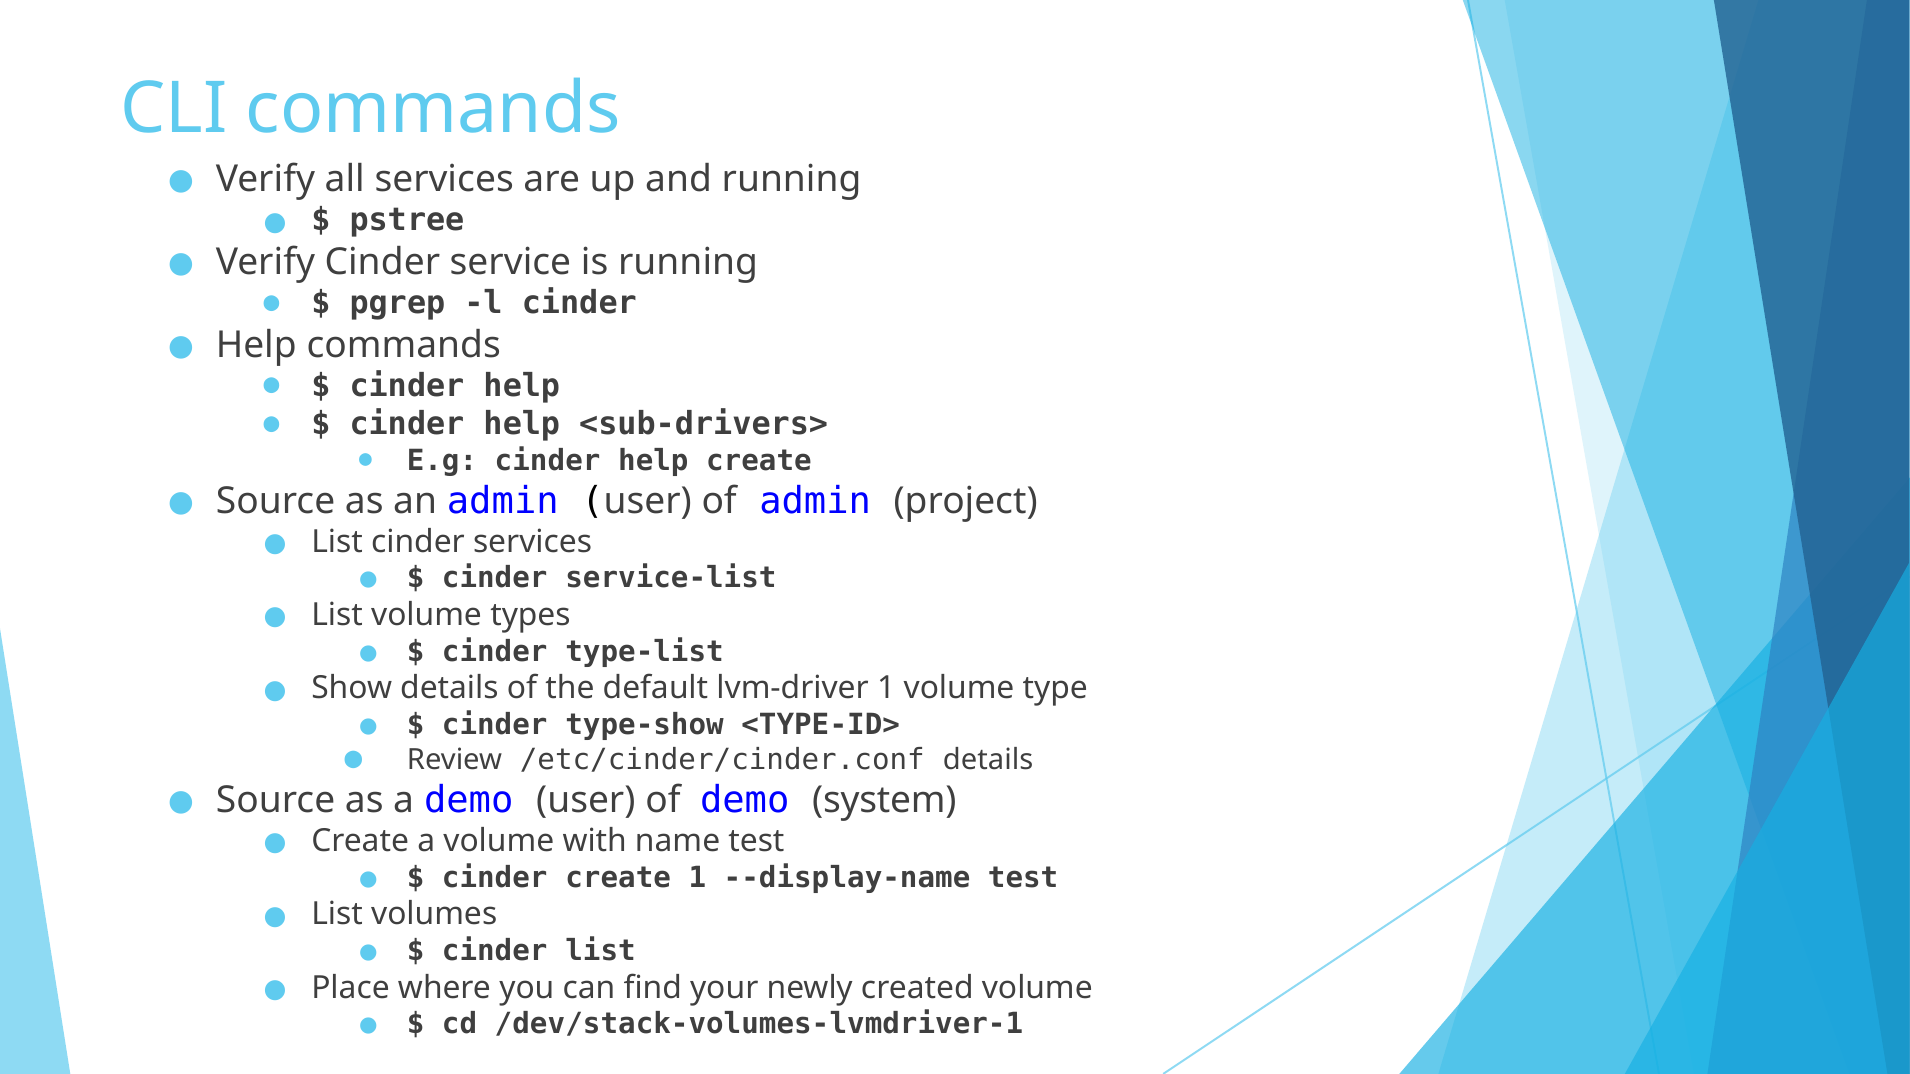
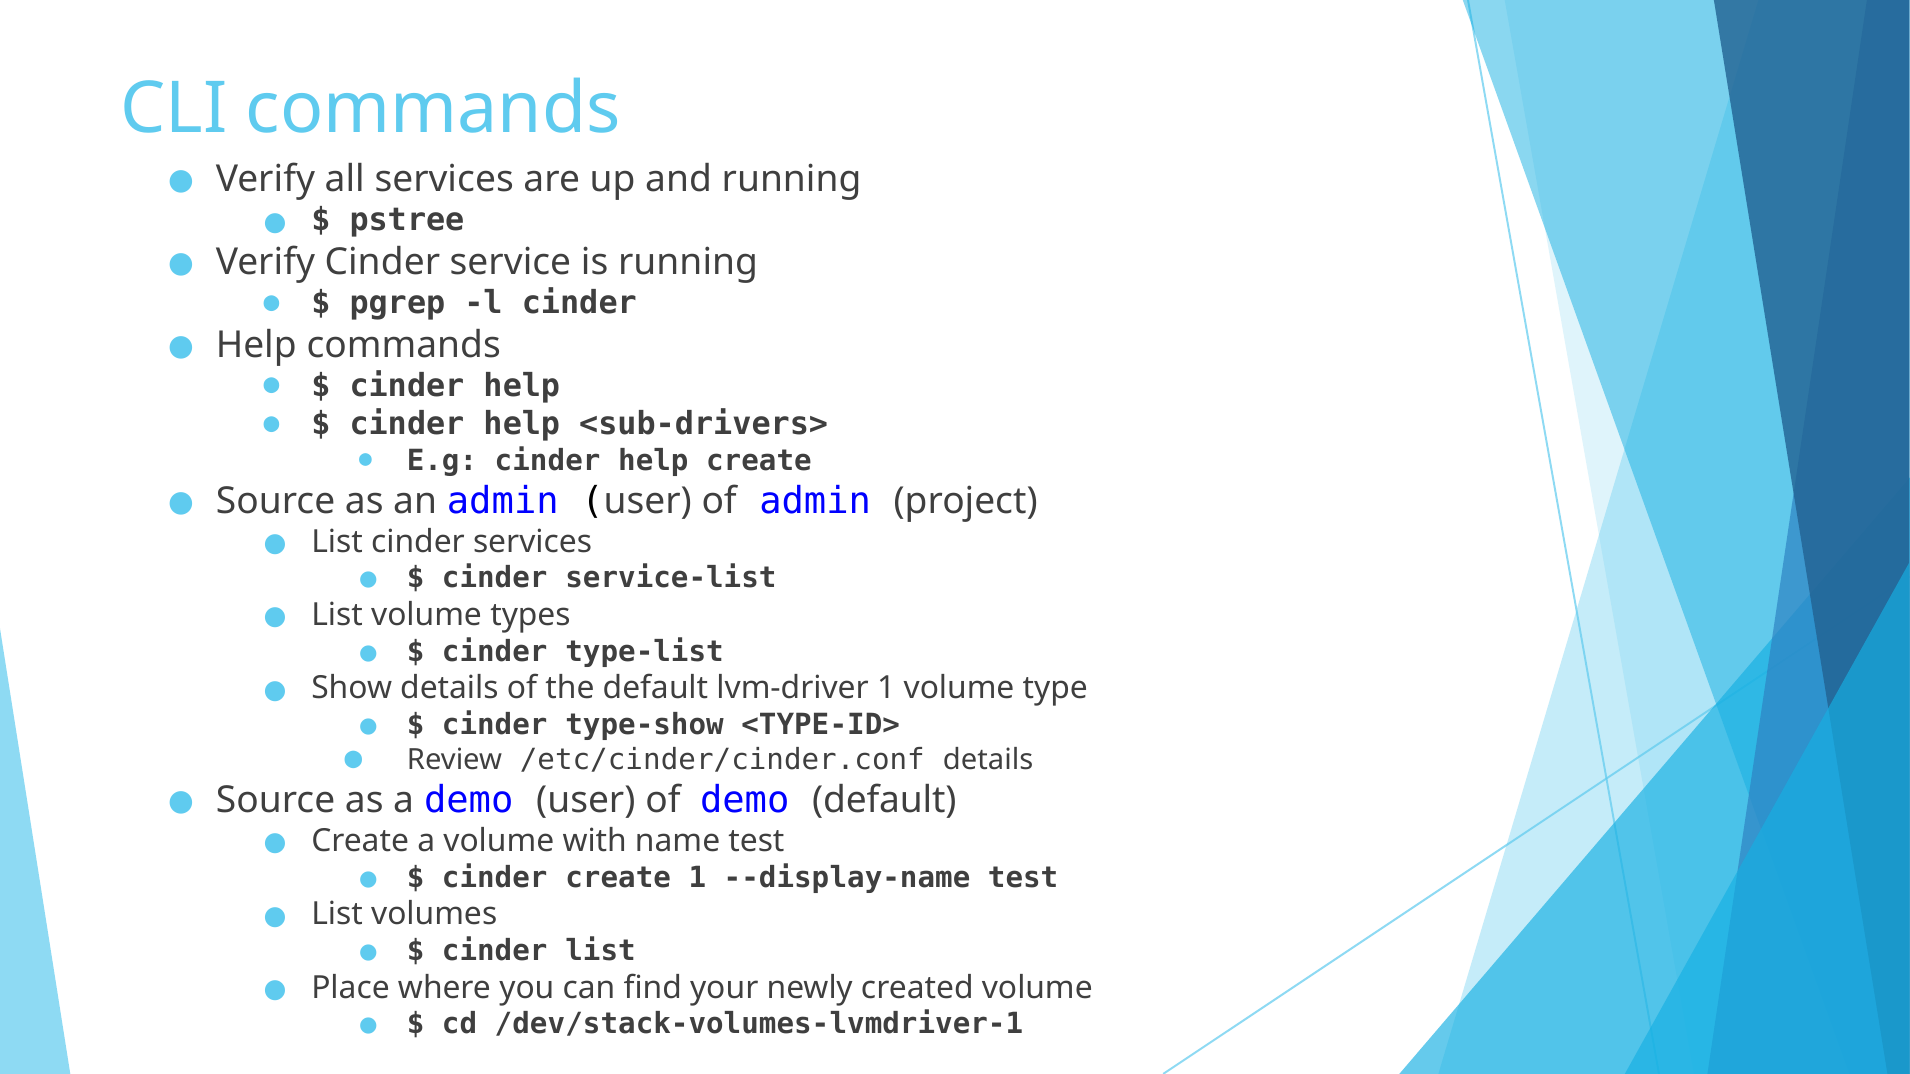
demo system: system -> default (884, 800)
